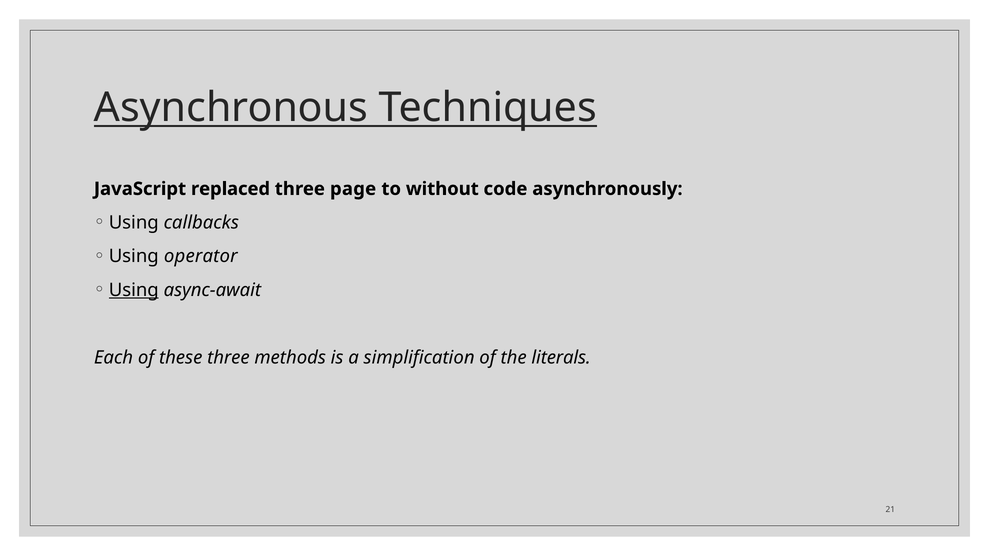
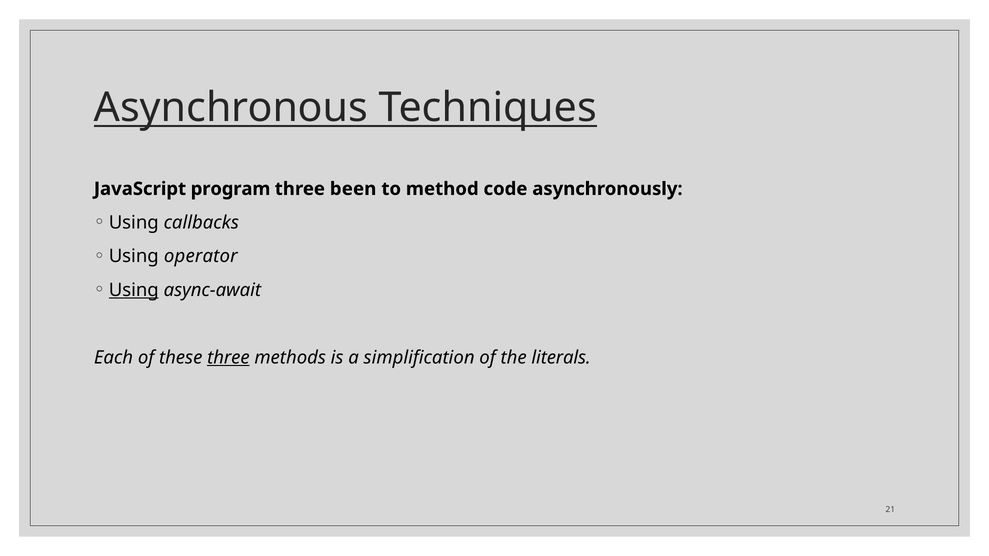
replaced: replaced -> program (231, 189)
page: page -> been (353, 189)
without: without -> method (442, 189)
three underline: none -> present (228, 358)
